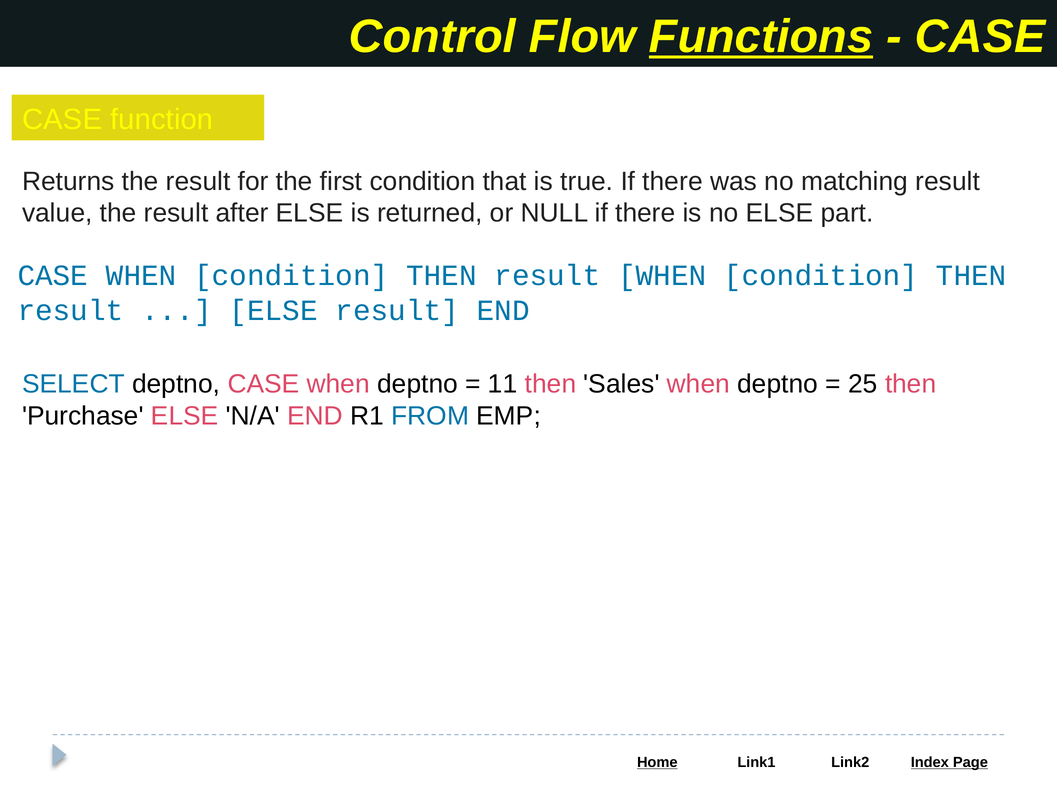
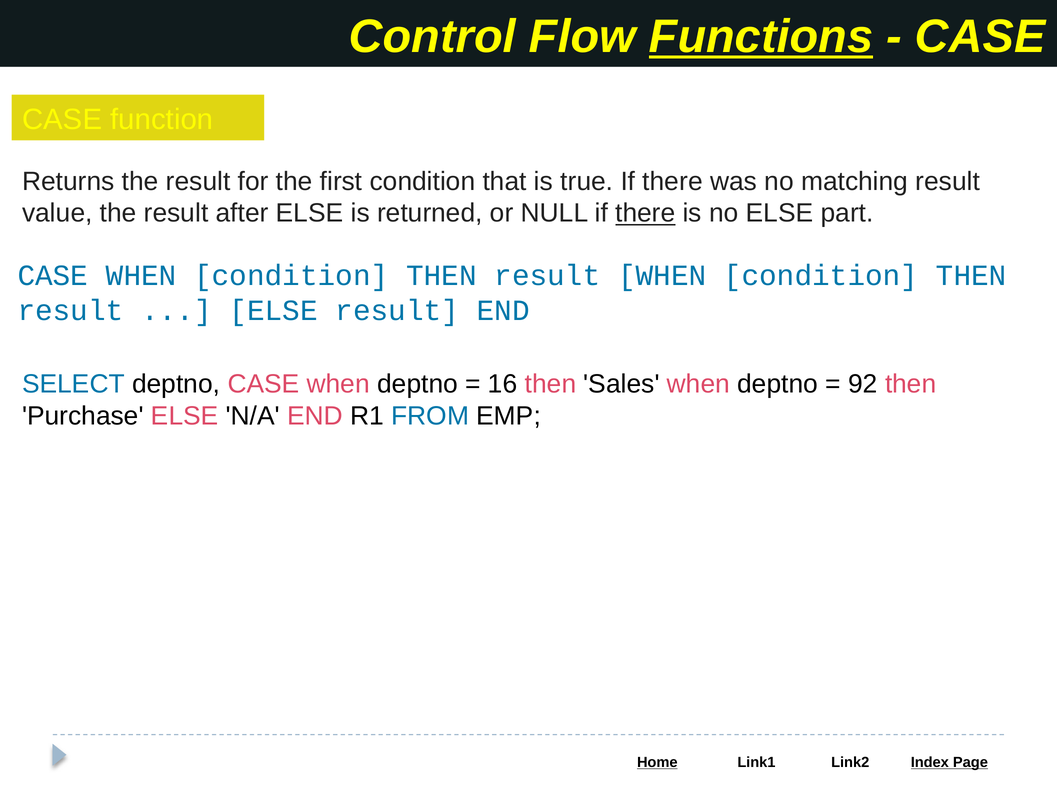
there underline: none -> present (645, 213)
11: 11 -> 16 (503, 384)
25: 25 -> 92 (863, 384)
